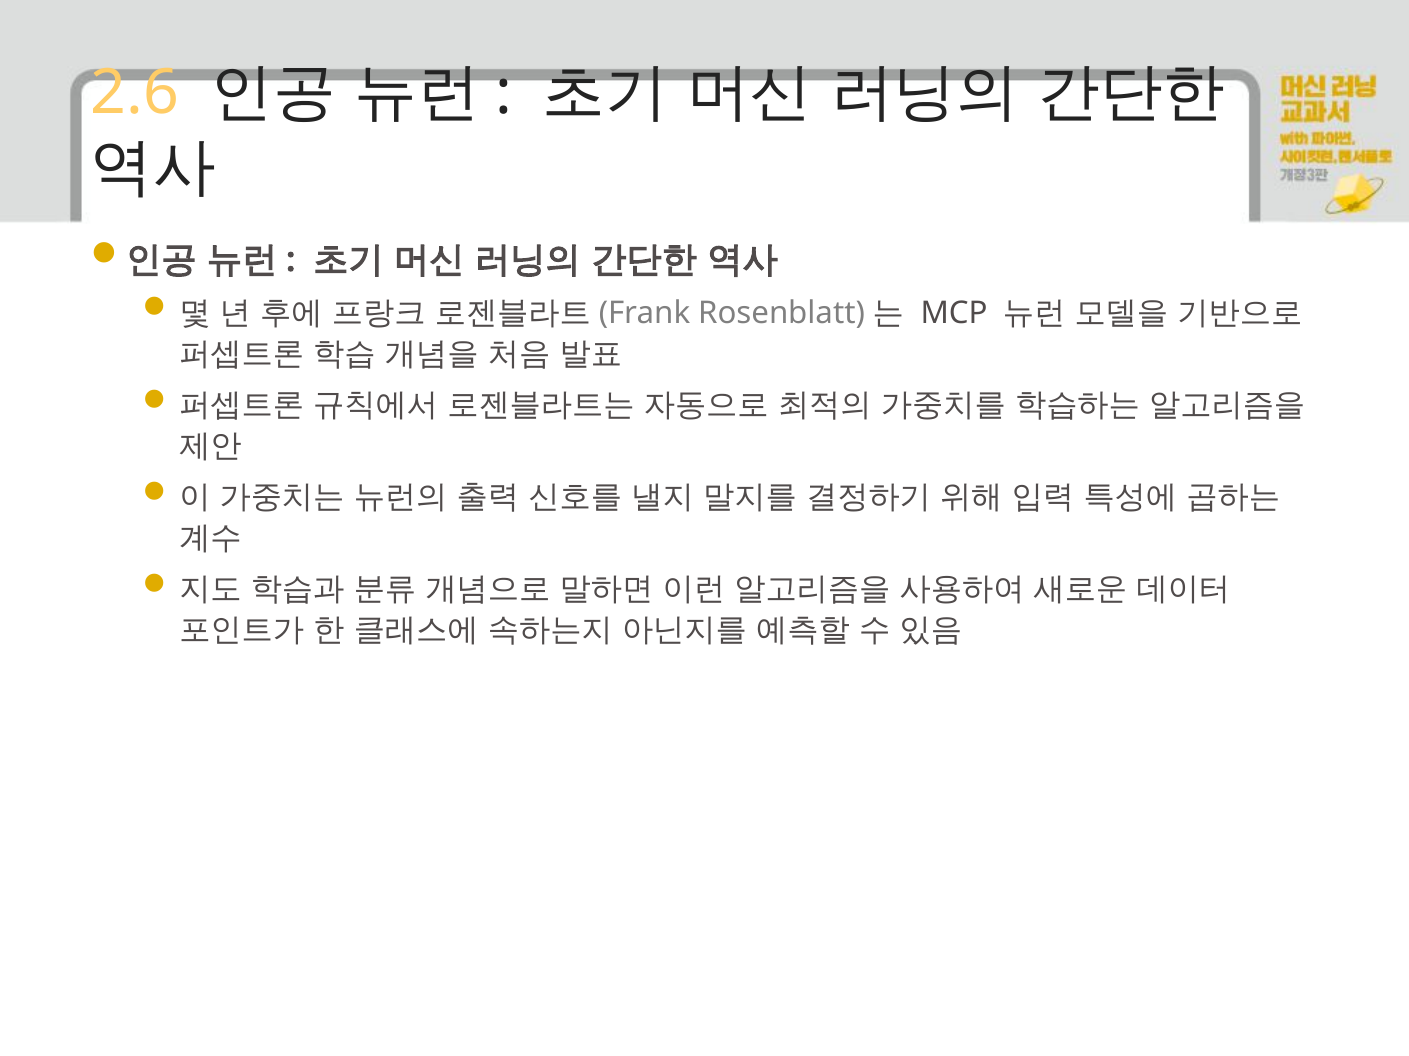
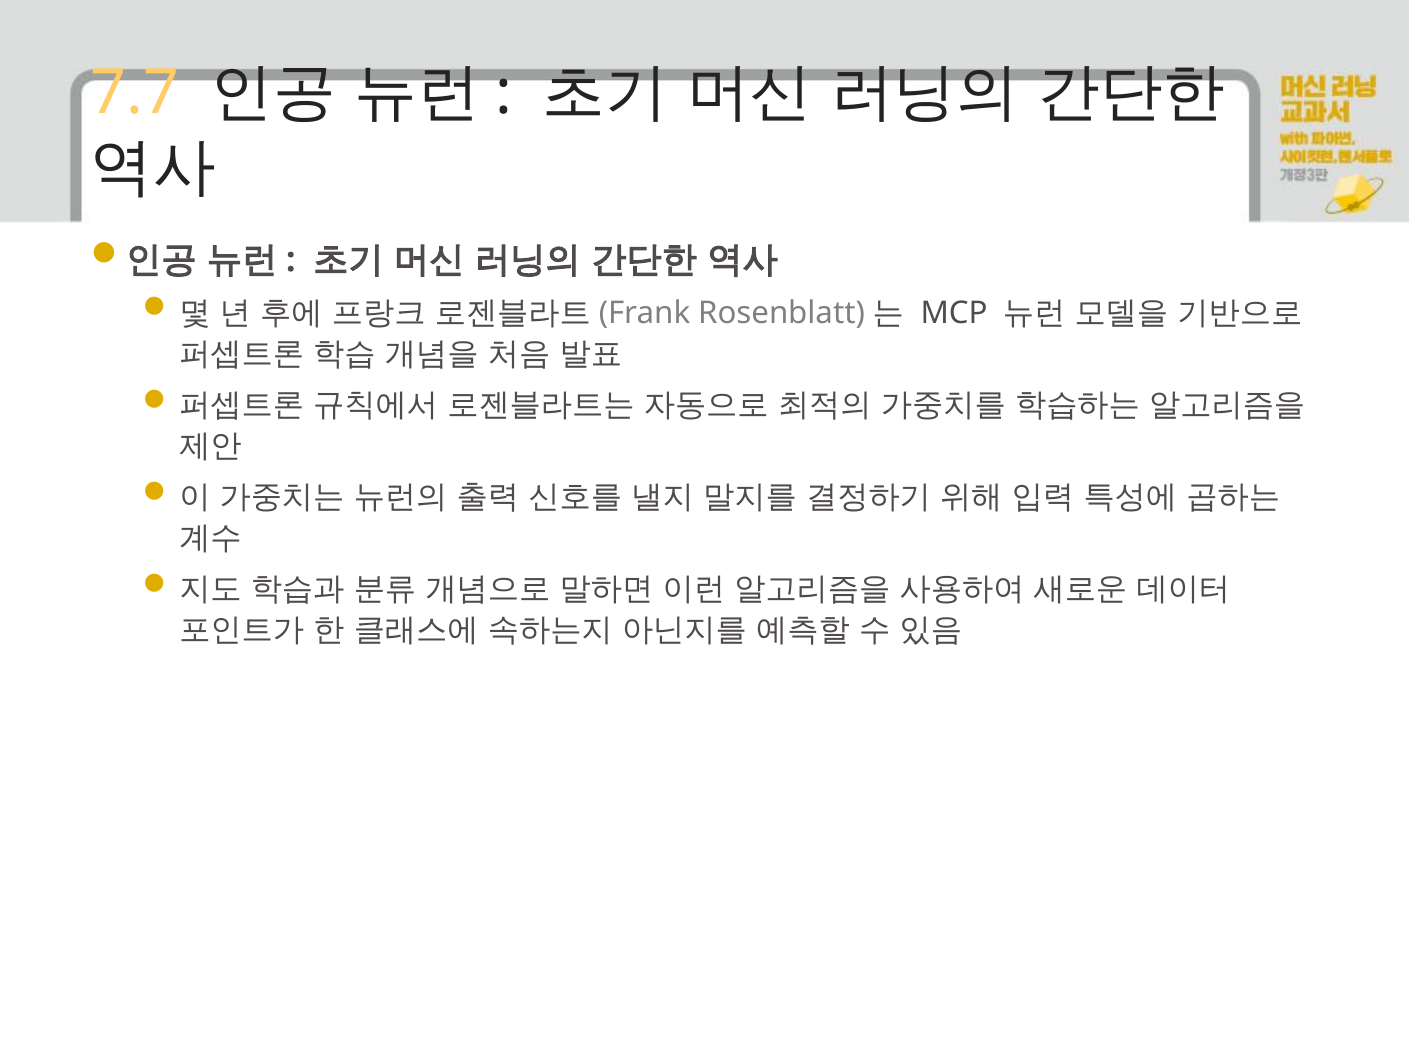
2.6: 2.6 -> 7.7 (135, 92)
